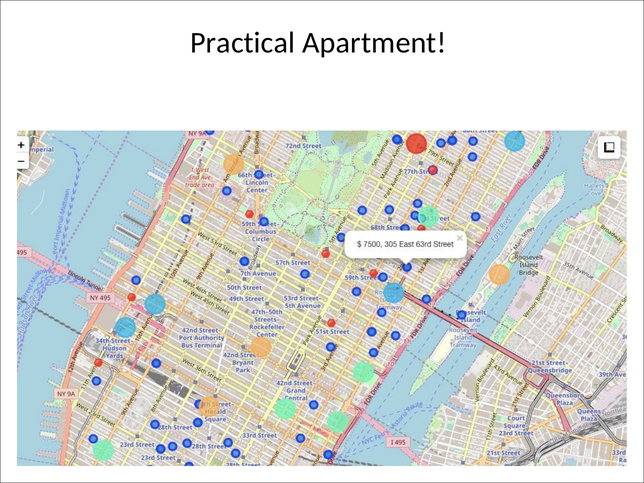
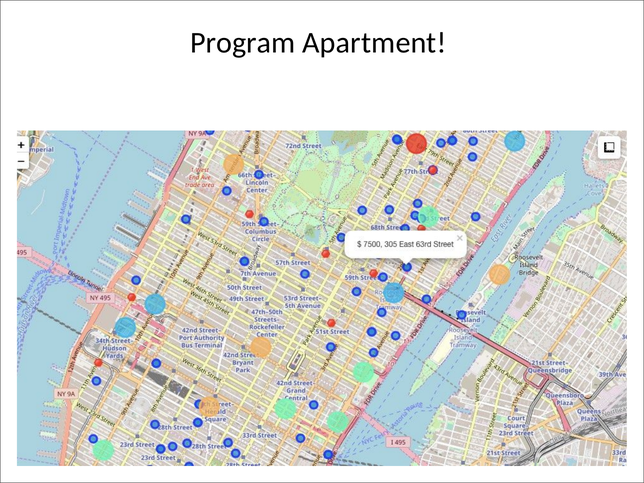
Practical: Practical -> Program (243, 43)
